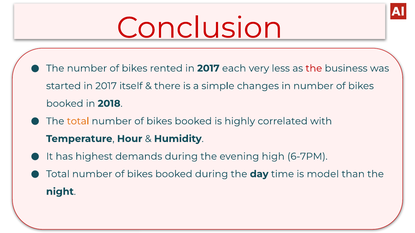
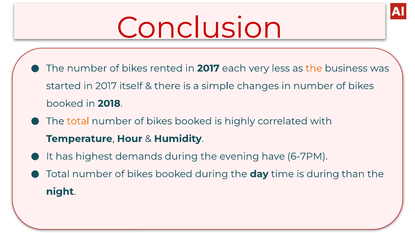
the colour: red -> orange (314, 68)
high: high -> have (273, 157)
is model: model -> during (323, 174)
